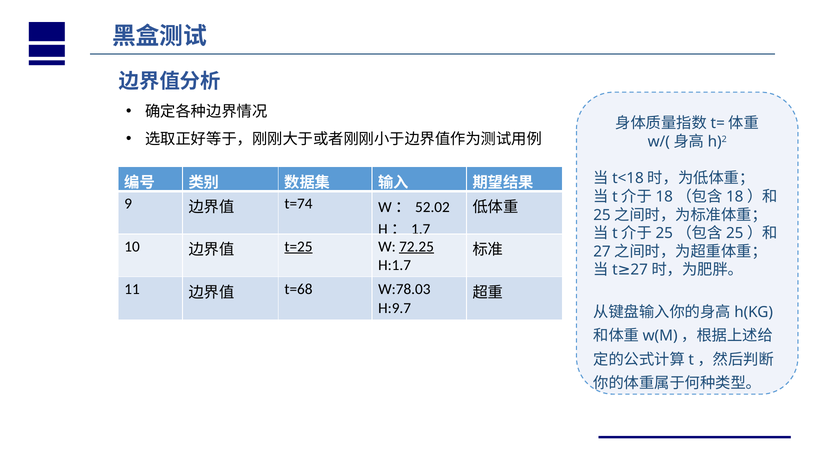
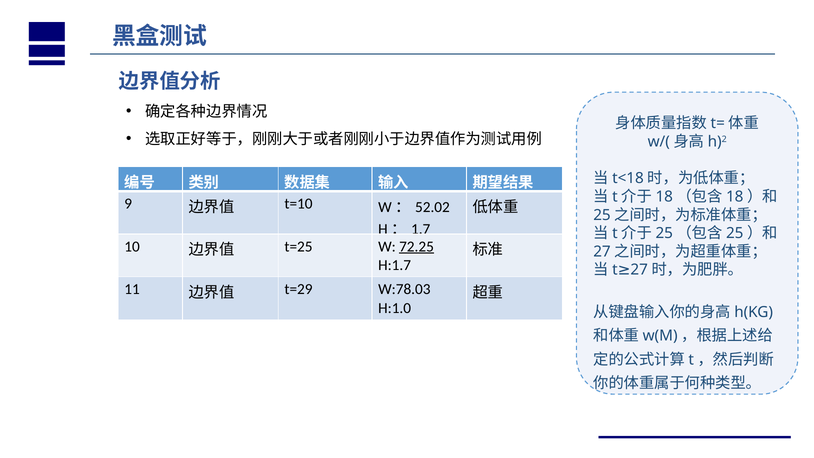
t=74: t=74 -> t=10 (298, 204)
t=25 underline: present -> none (298, 247)
t=68: t=68 -> t=29 (298, 289)
H:9.7: H:9.7 -> H:1.0 (395, 308)
